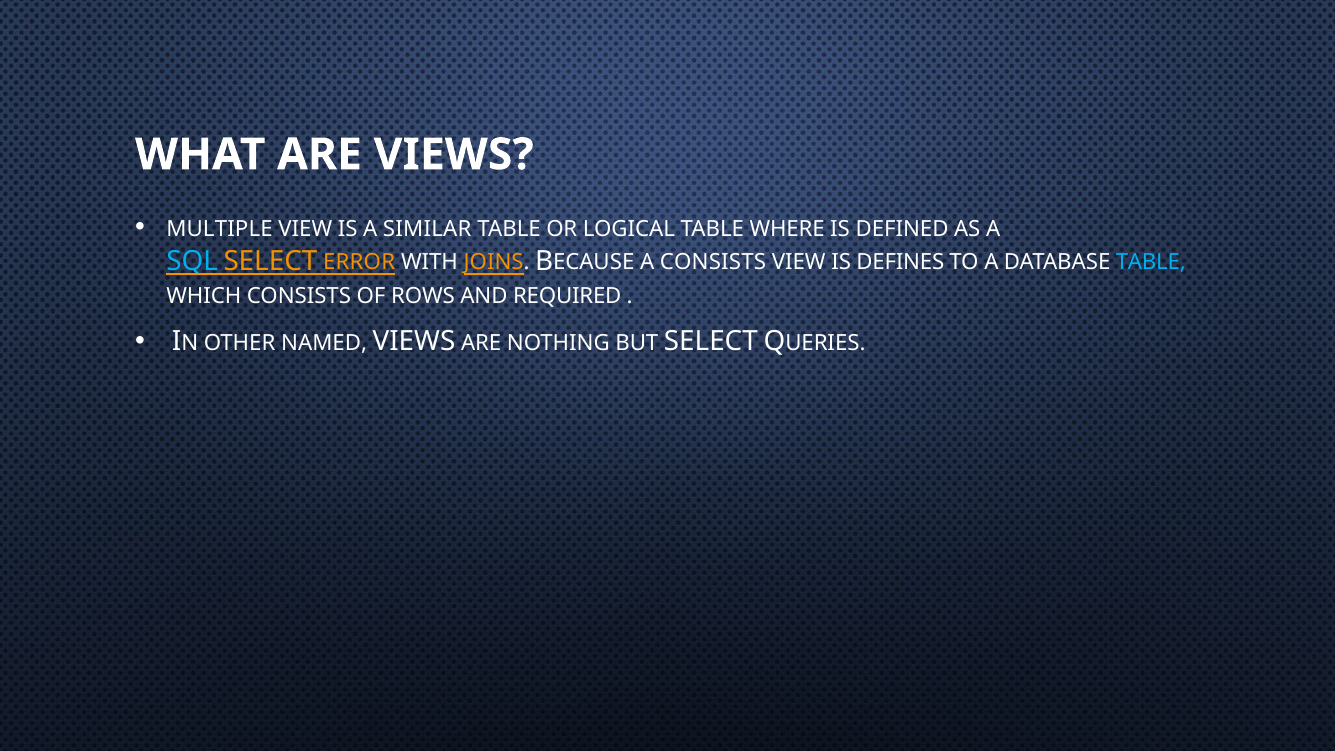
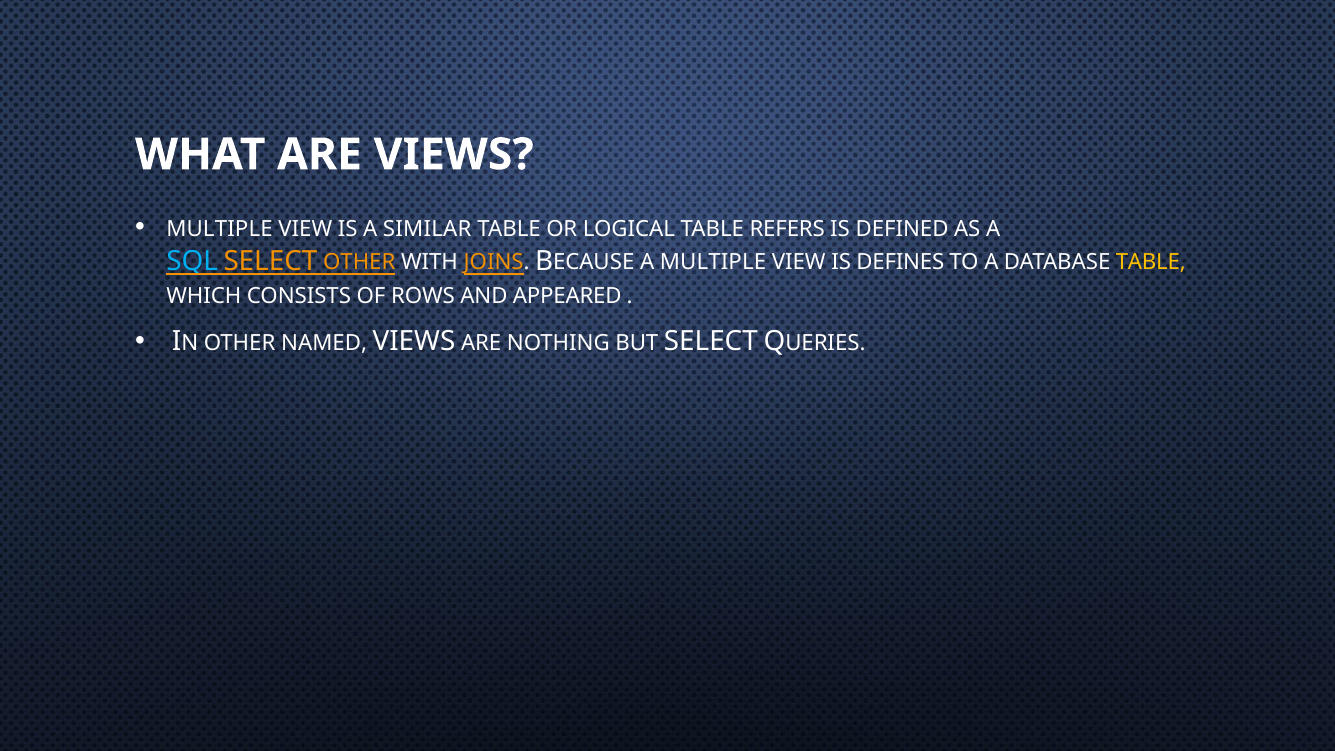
WHERE: WHERE -> REFERS (787, 229)
SELECT ERROR: ERROR -> OTHER (359, 263)
A CONSISTS: CONSISTS -> MULTIPLE (713, 263)
TABLE colour: light blue -> yellow (1151, 263)
REQUIRED: REQUIRED -> APPEARED (567, 296)
